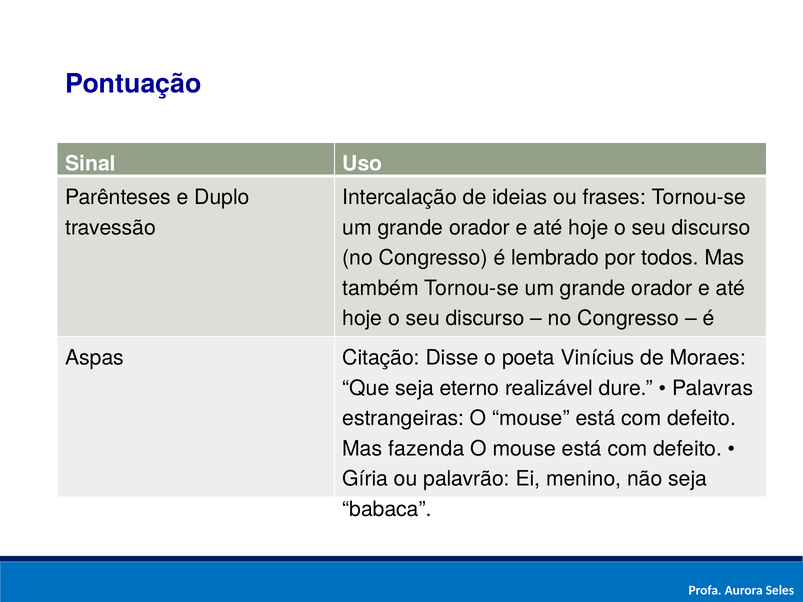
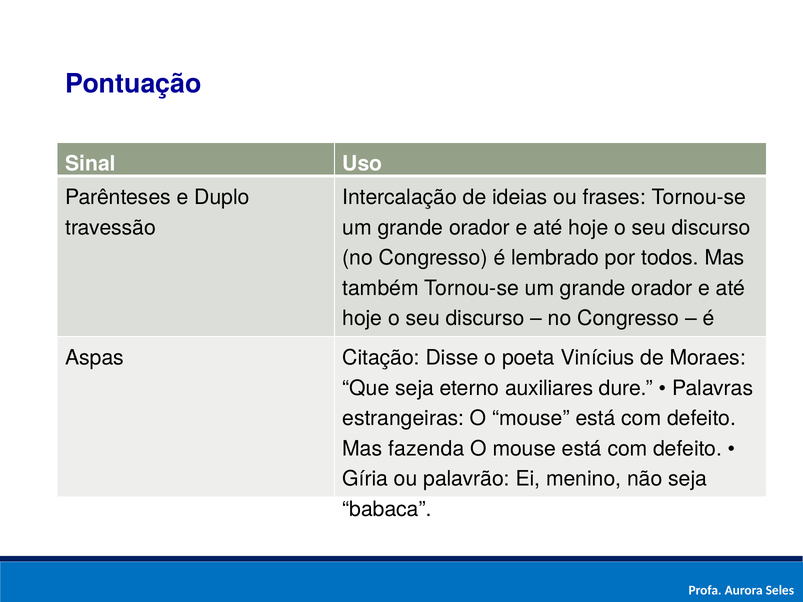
realizável: realizável -> auxiliares (549, 388)
